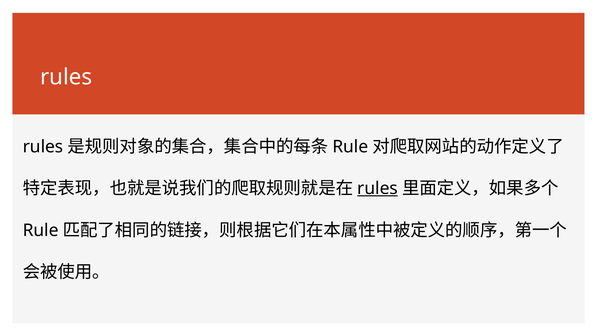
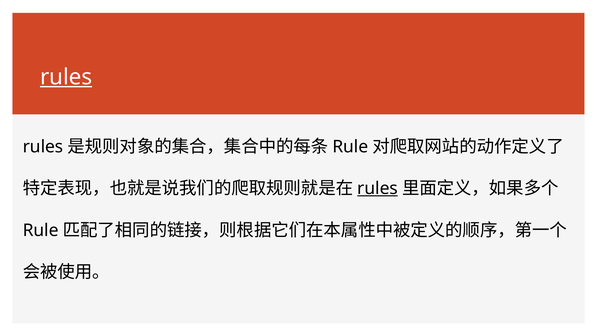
rules underline: none -> present (66, 77)
